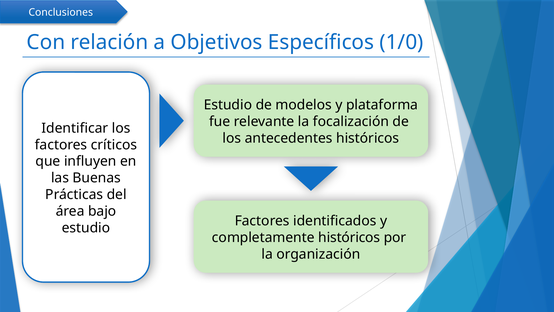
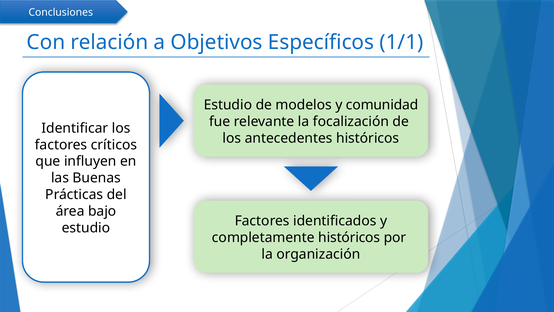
1/0: 1/0 -> 1/1 (402, 42)
plataforma: plataforma -> comunidad (382, 105)
